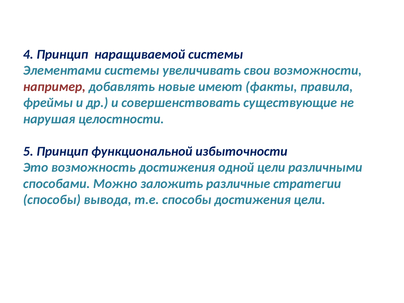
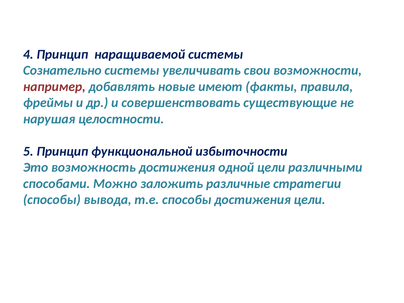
Элементами: Элементами -> Сознательно (62, 70)
